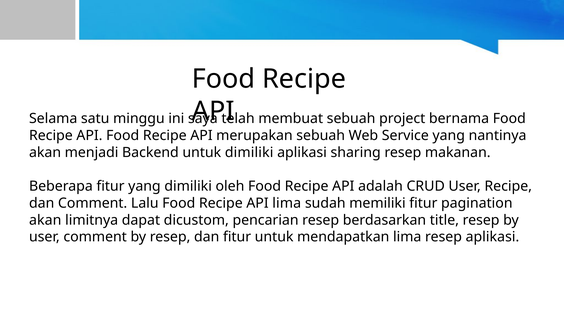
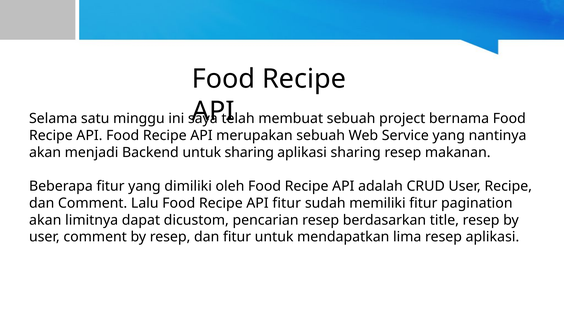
untuk dimiliki: dimiliki -> sharing (249, 153)
API lima: lima -> fitur (287, 203)
